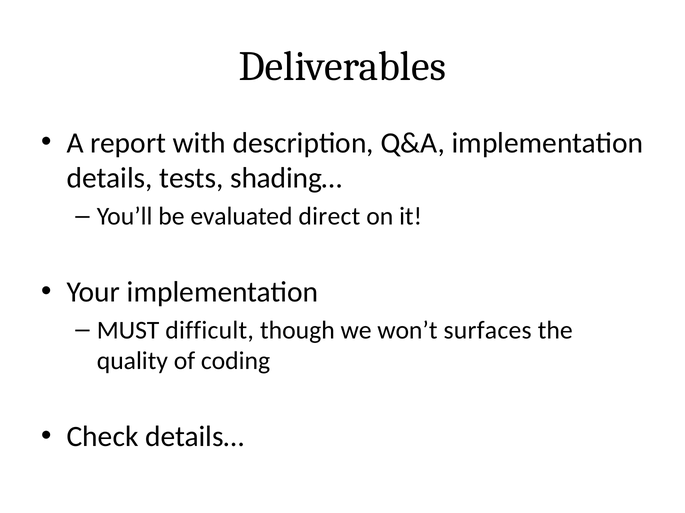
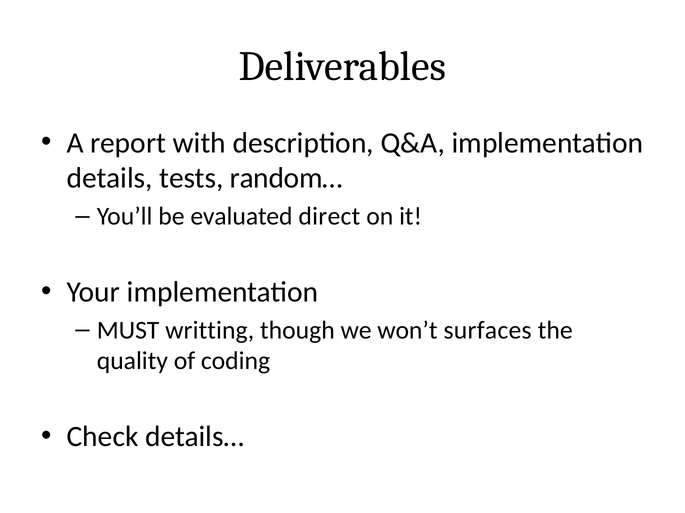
shading…: shading… -> random… (286, 178)
difficult: difficult -> writting (210, 331)
